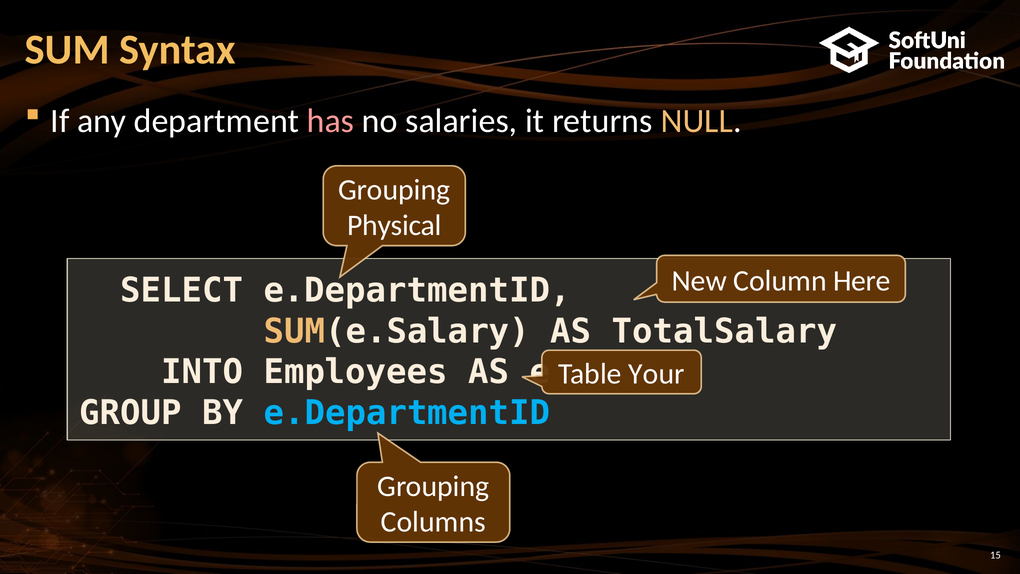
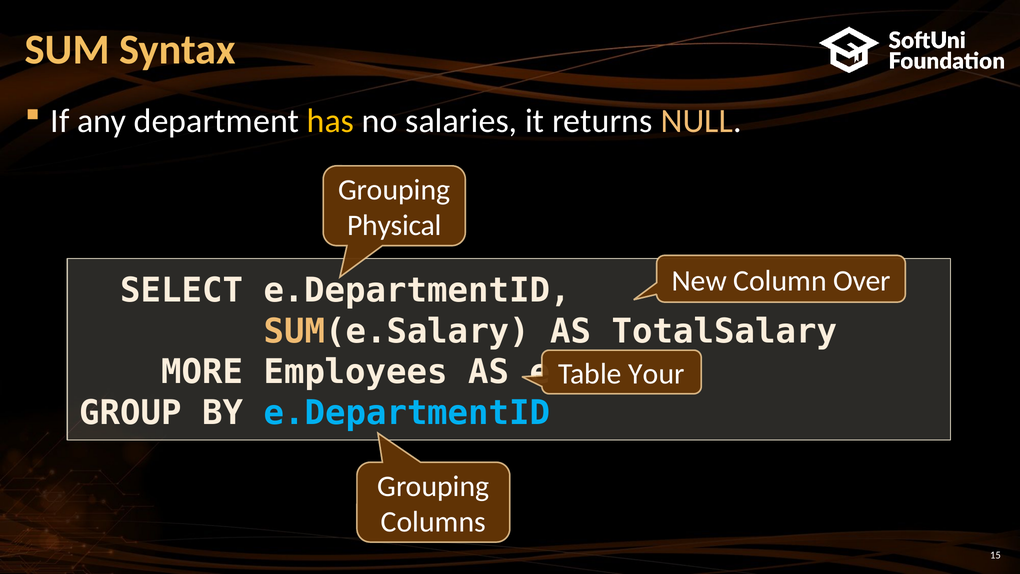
has colour: pink -> yellow (330, 121)
Here: Here -> Over (862, 281)
INTO: INTO -> MORE (202, 372)
